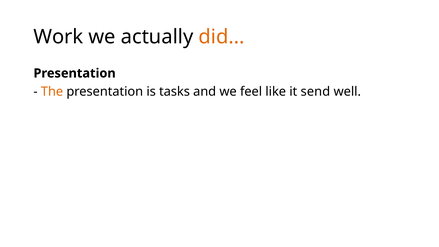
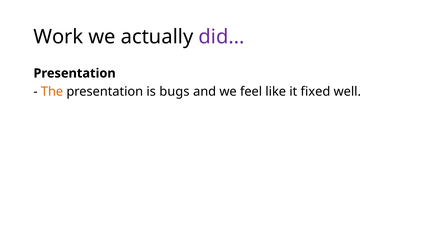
did colour: orange -> purple (222, 37)
tasks: tasks -> bugs (174, 92)
send: send -> fixed (315, 92)
